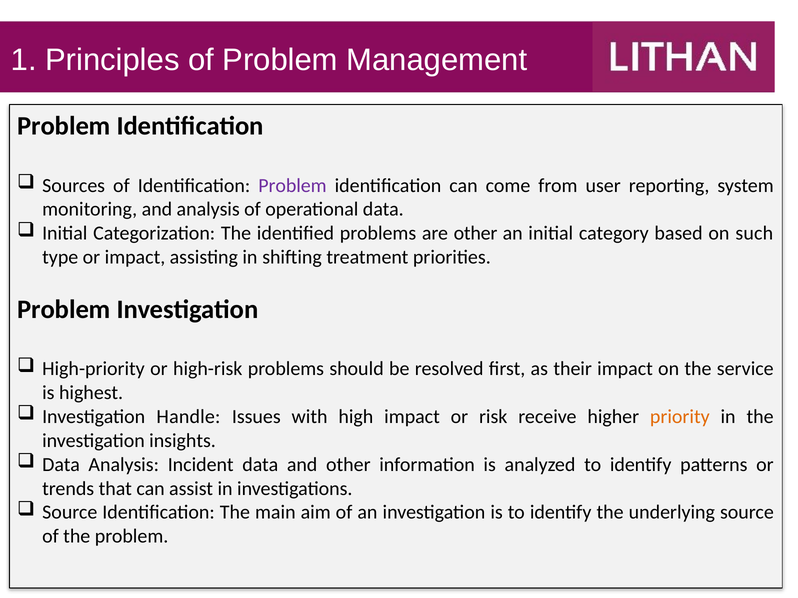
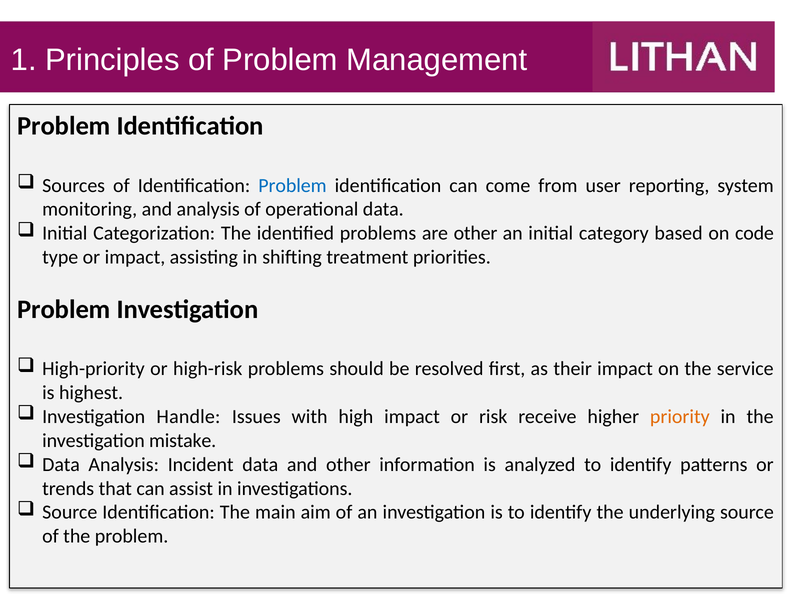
Problem colour: purple -> blue (292, 186)
such: such -> code (754, 233)
insights: insights -> mistake (183, 441)
